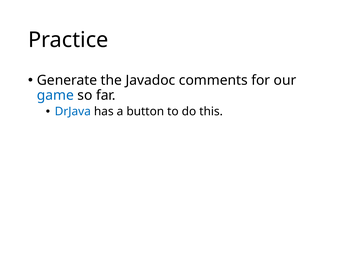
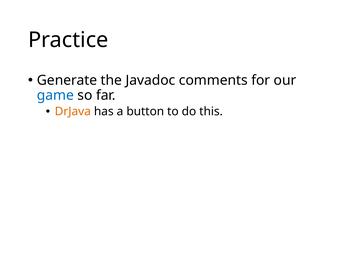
DrJava colour: blue -> orange (73, 112)
